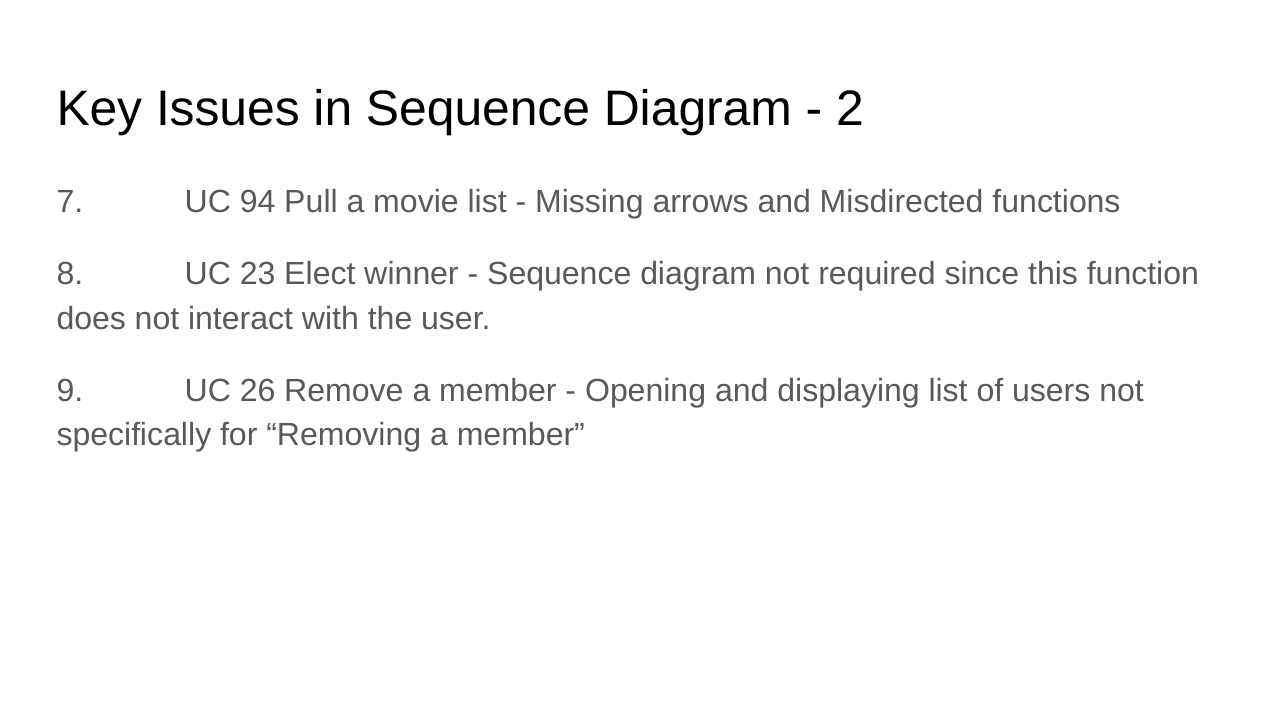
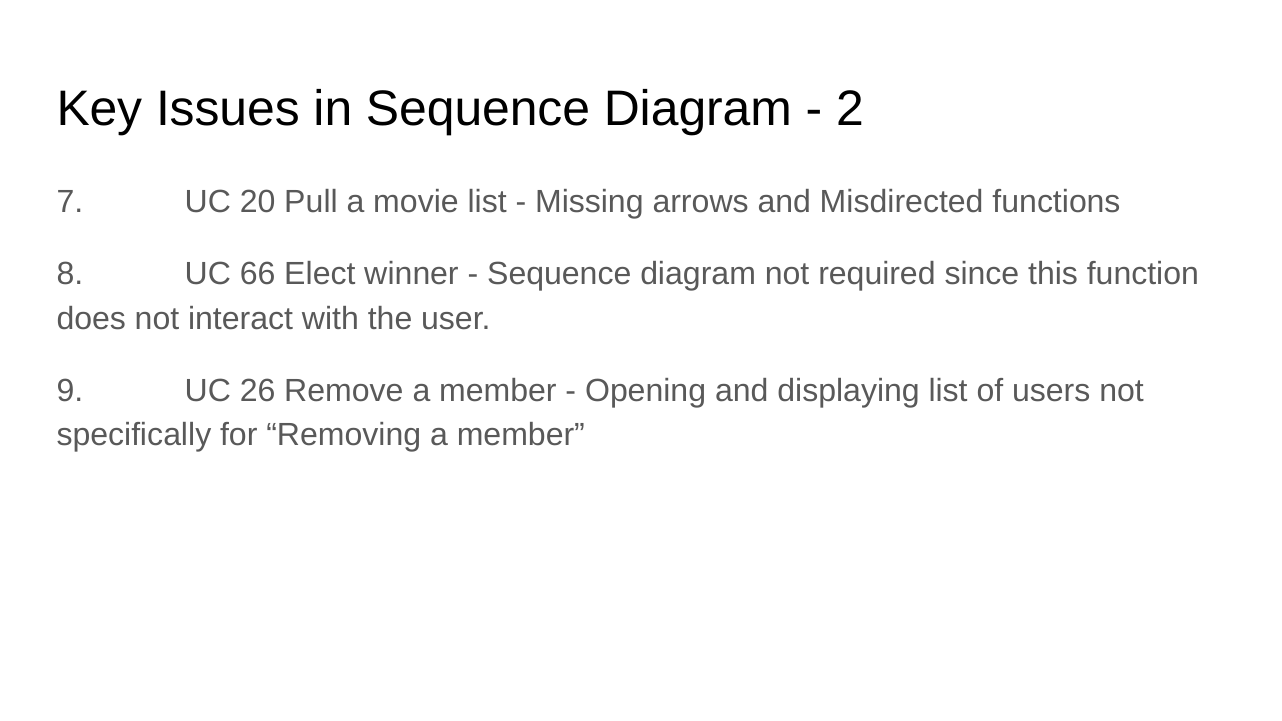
94: 94 -> 20 (258, 202)
23: 23 -> 66 (258, 274)
